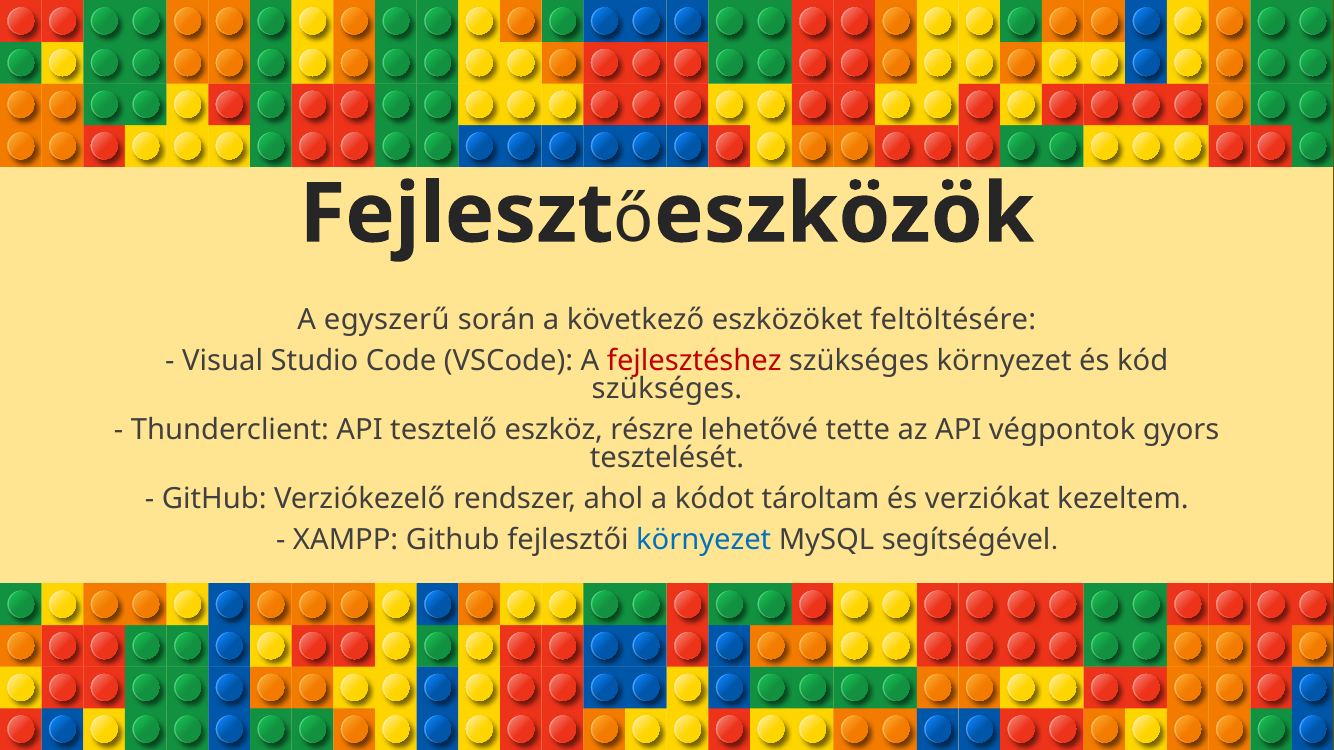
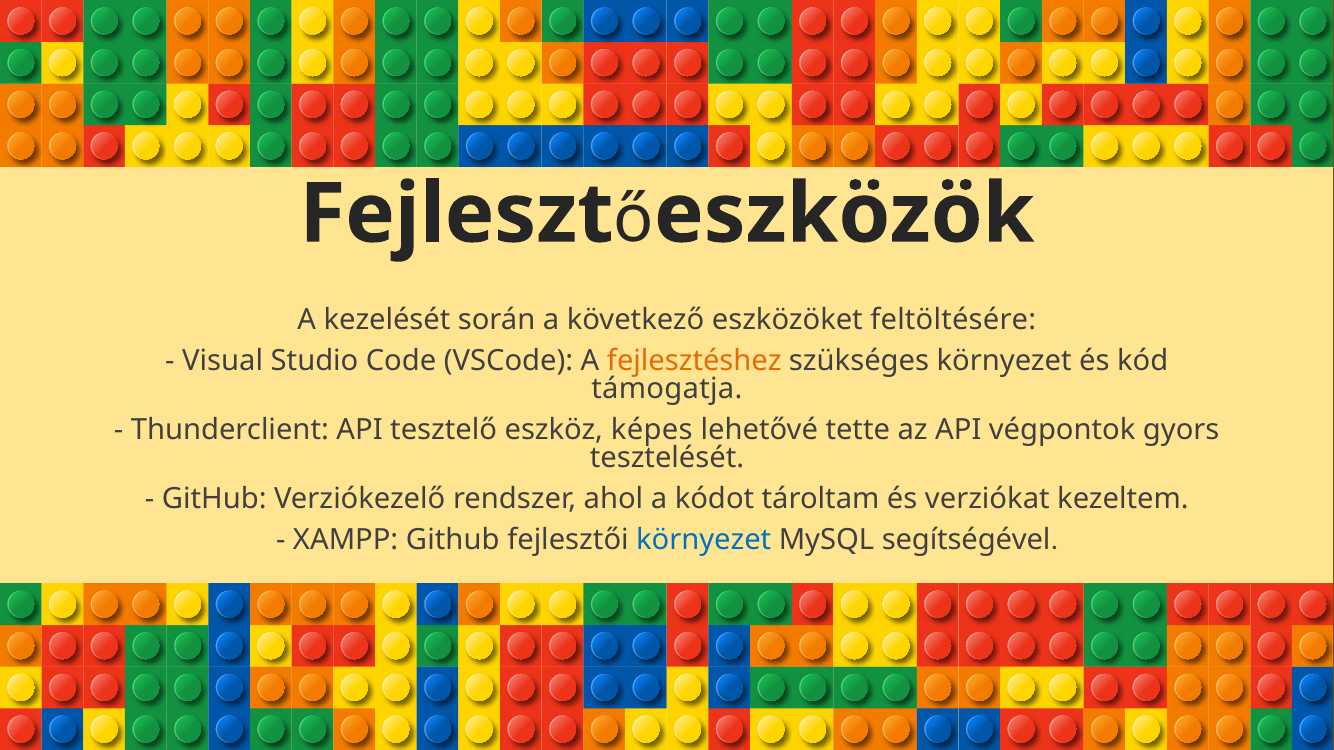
egyszerű: egyszerű -> kezelését (387, 320)
fejlesztéshez colour: red -> orange (694, 361)
szükséges: szükséges -> támogatja (667, 389)
részre: részre -> képes (652, 430)
